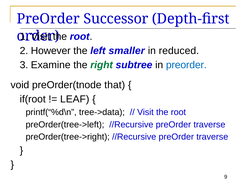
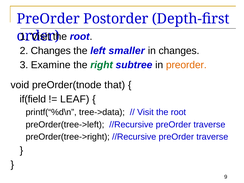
Successor: Successor -> Postorder (116, 19)
2 However: However -> Changes (51, 51)
in reduced: reduced -> changes (179, 51)
preorder colour: blue -> orange (186, 65)
if(root: if(root -> if(field (33, 99)
